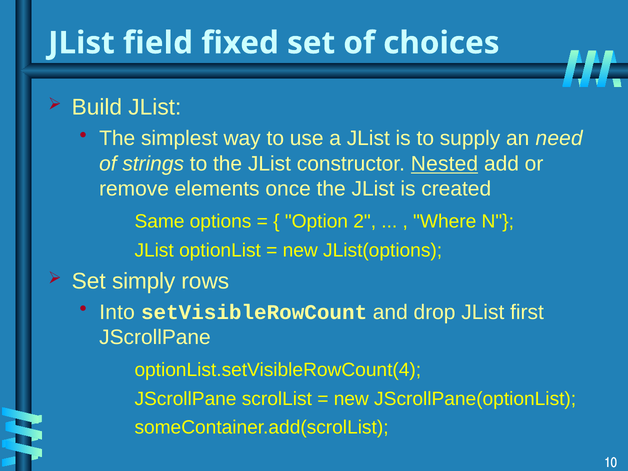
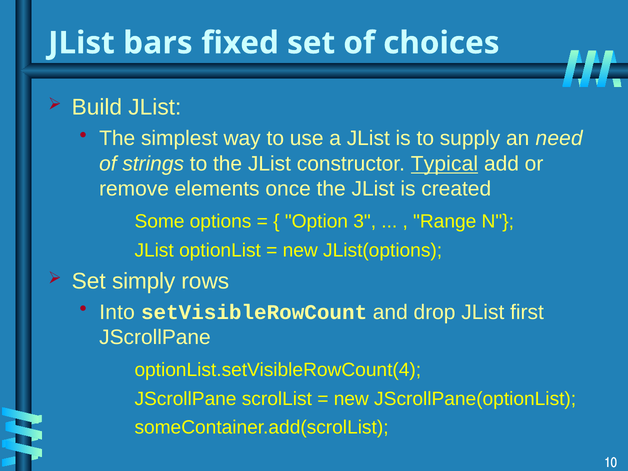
field: field -> bars (158, 43)
Nested: Nested -> Typical (445, 164)
Same: Same -> Some (160, 221)
2: 2 -> 3 (365, 221)
Where: Where -> Range (445, 221)
